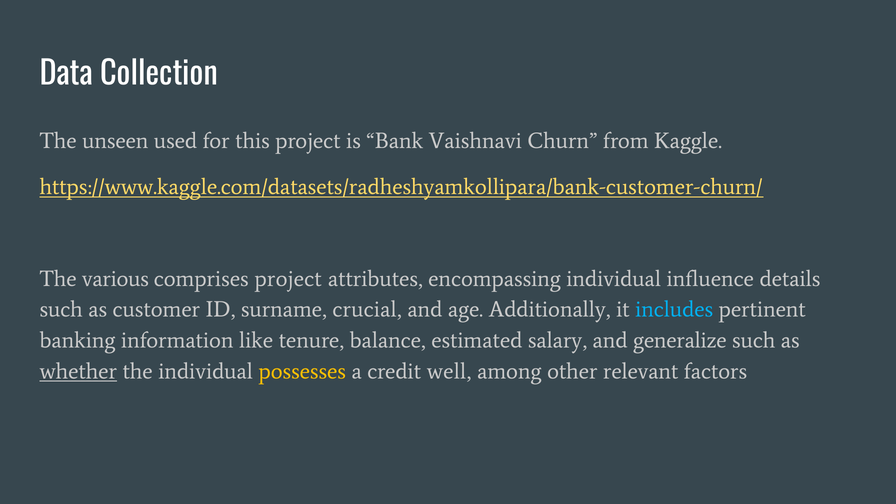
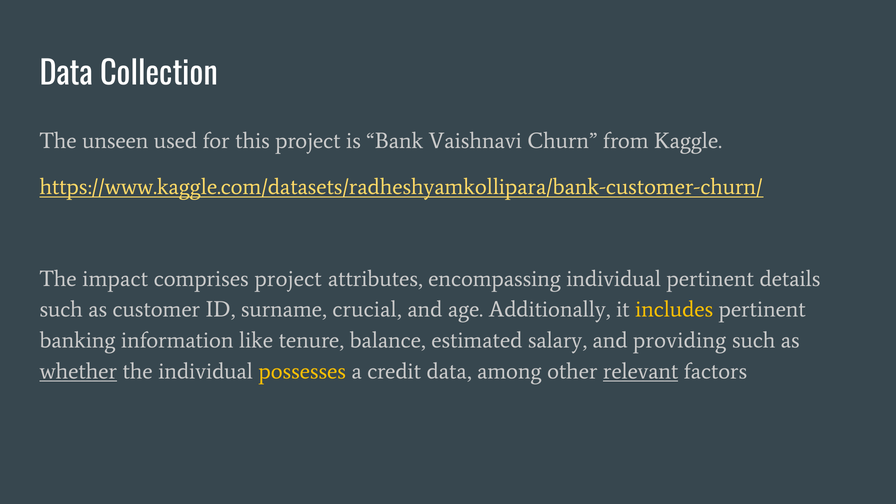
various: various -> impact (115, 279)
individual influence: influence -> pertinent (710, 279)
includes colour: light blue -> yellow (674, 310)
generalize: generalize -> providing (680, 340)
credit well: well -> data (449, 371)
relevant underline: none -> present (641, 371)
